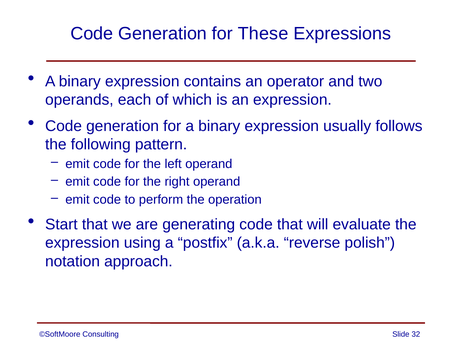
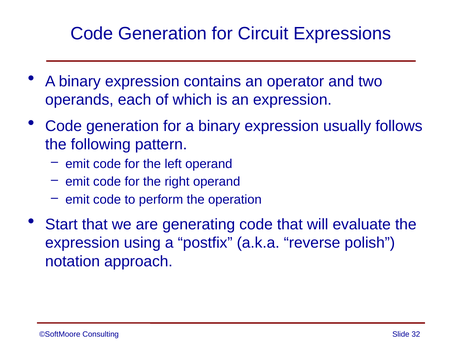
These: These -> Circuit (263, 34)
